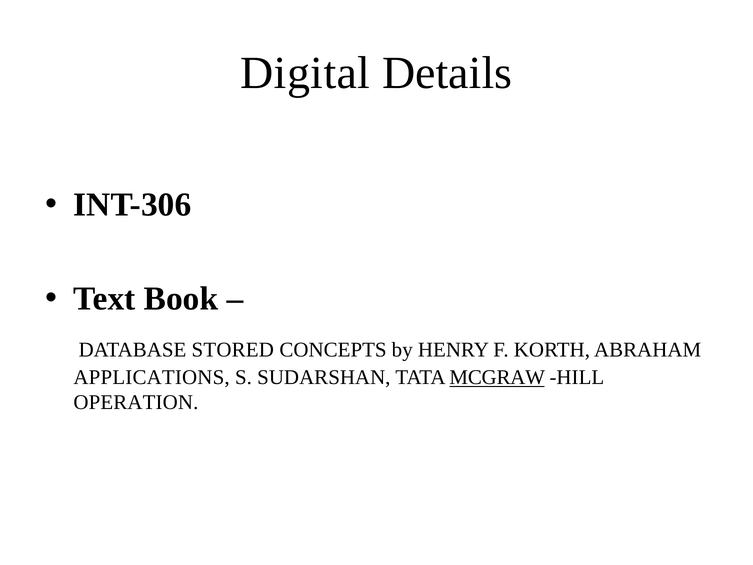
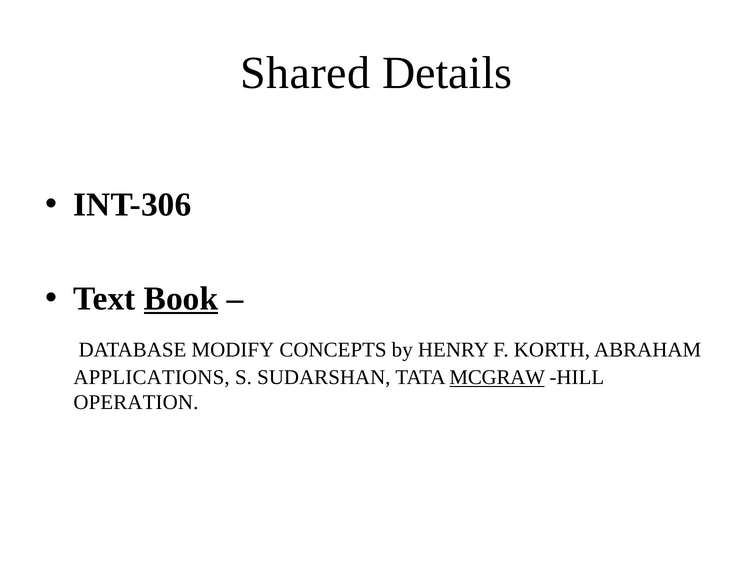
Digital: Digital -> Shared (305, 73)
Book underline: none -> present (181, 299)
STORED: STORED -> MODIFY (233, 350)
